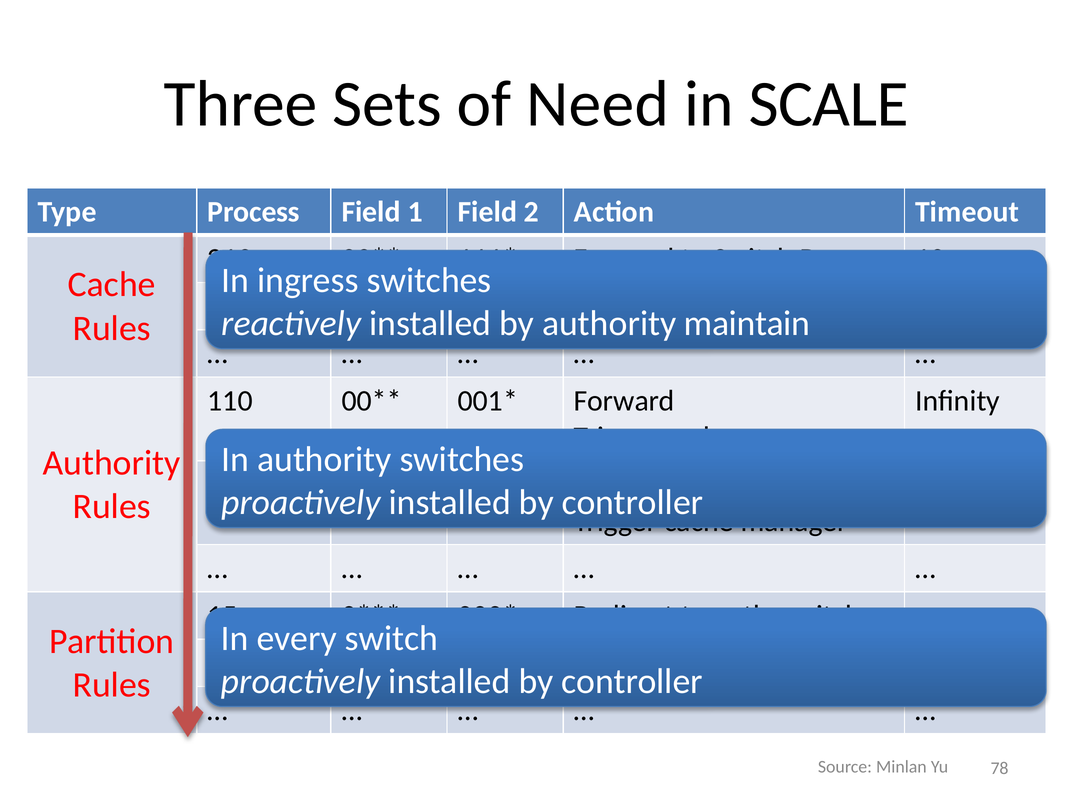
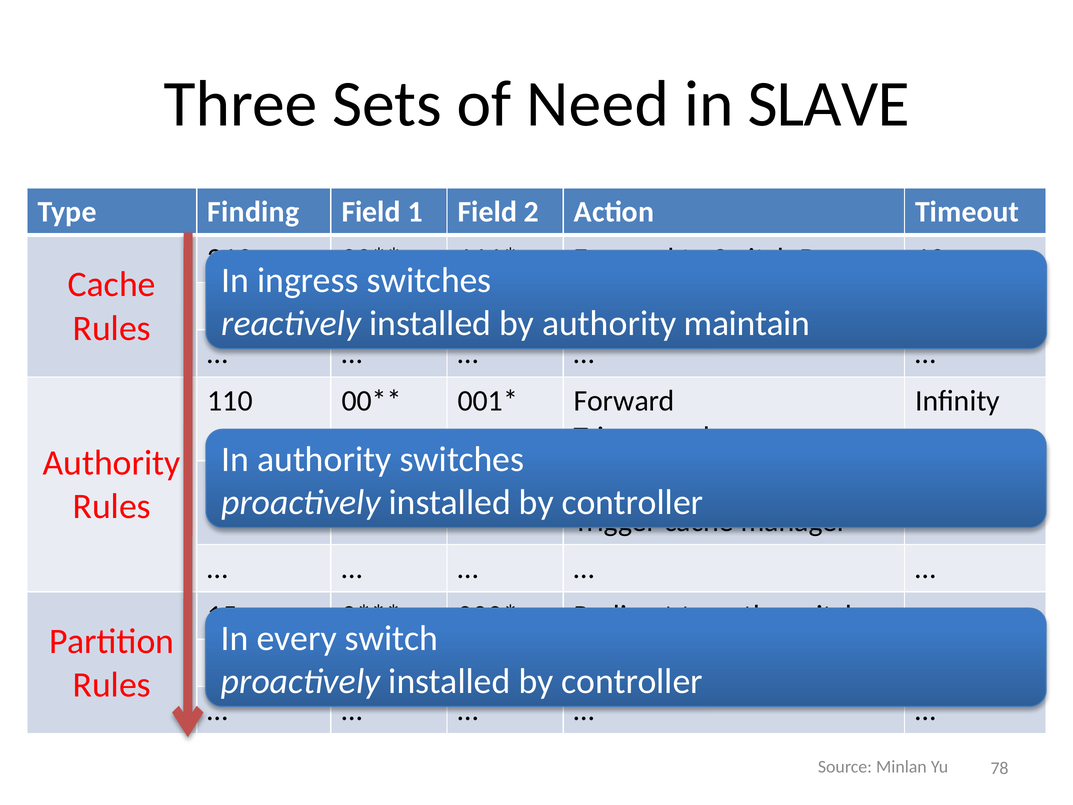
SCALE: SCALE -> SLAVE (829, 104)
Process: Process -> Finding (253, 212)
